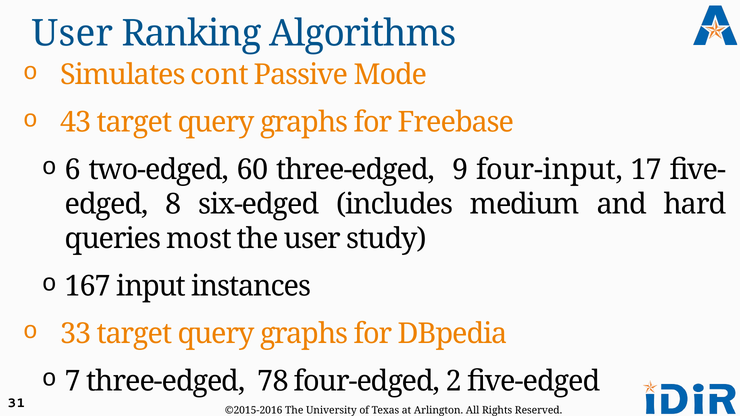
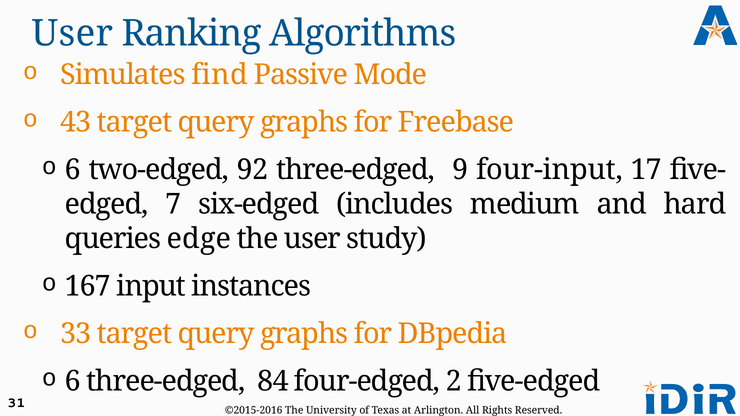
cont: cont -> find (220, 75)
60: 60 -> 92 (253, 170)
8: 8 -> 7 (173, 205)
most: most -> edge (199, 239)
7: 7 -> 6 (73, 381)
78: 78 -> 84 (273, 381)
